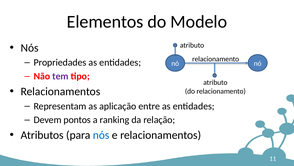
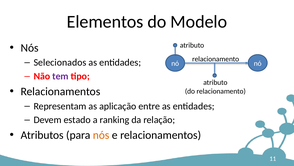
Propriedades: Propriedades -> Selecionados (60, 62)
pontos: pontos -> estado (77, 119)
nós colour: blue -> orange (101, 135)
